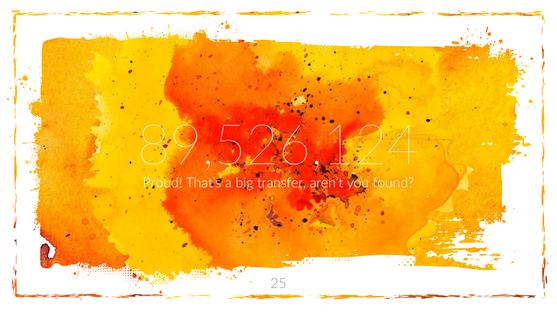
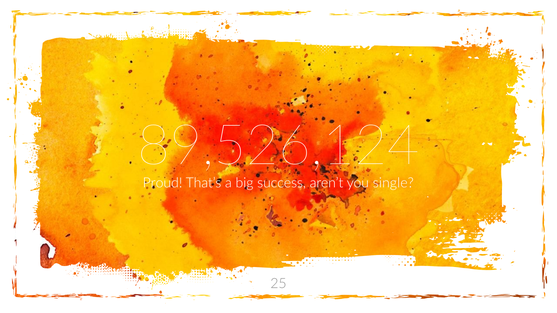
transfer: transfer -> success (282, 183)
found: found -> single (393, 183)
